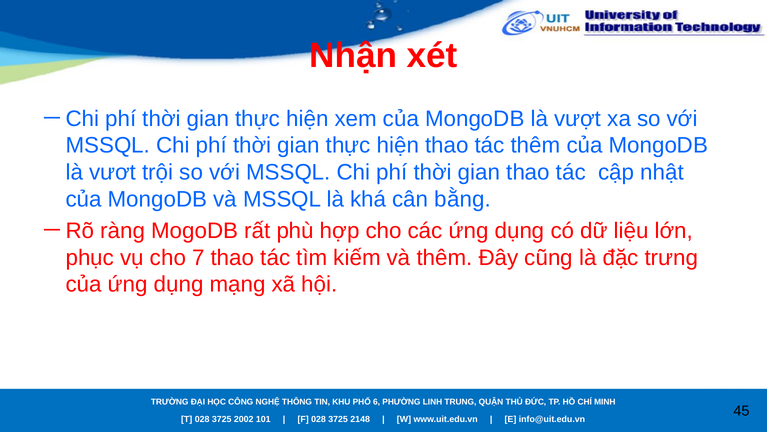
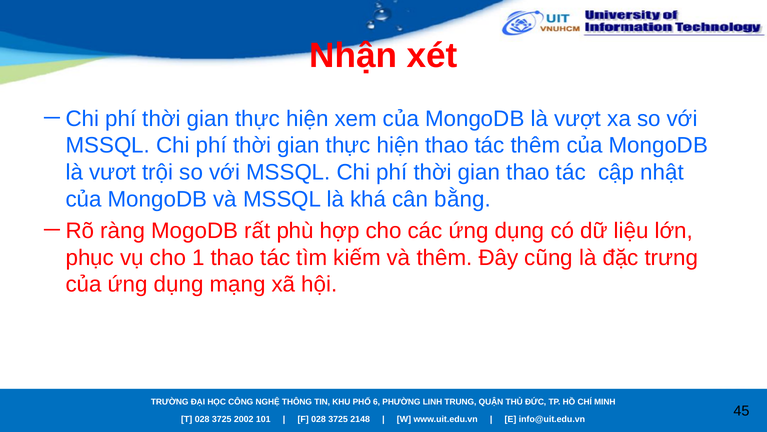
7: 7 -> 1 (198, 257)
